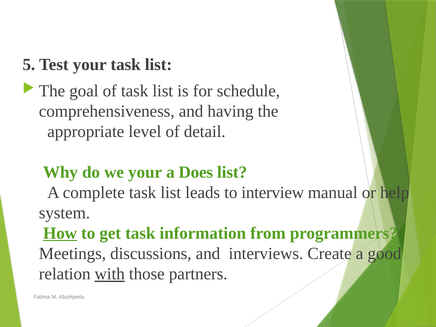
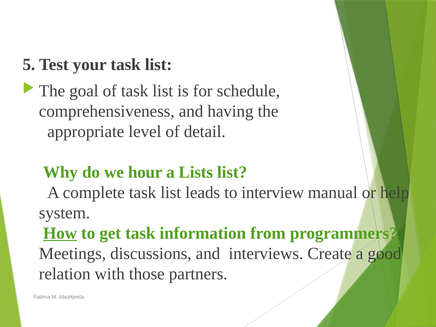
we your: your -> hour (145, 172)
Does: Does -> Lists (196, 172)
with underline: present -> none (110, 274)
